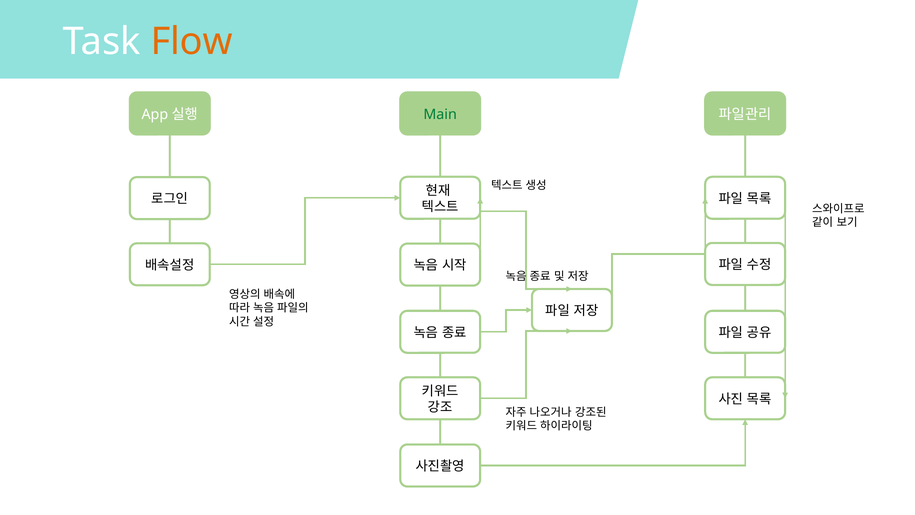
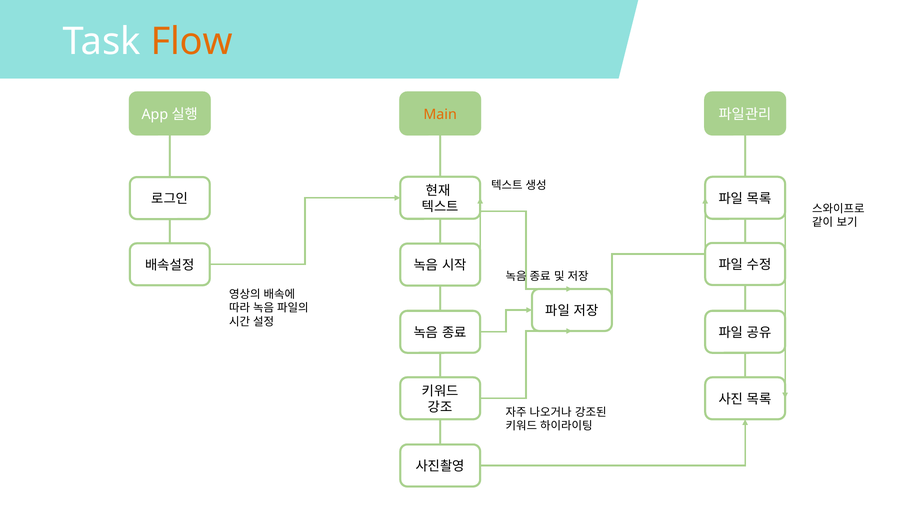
Main colour: green -> orange (440, 114)
